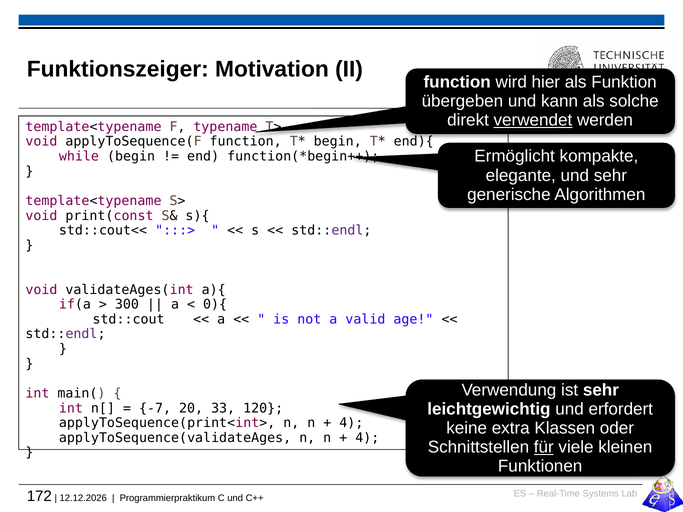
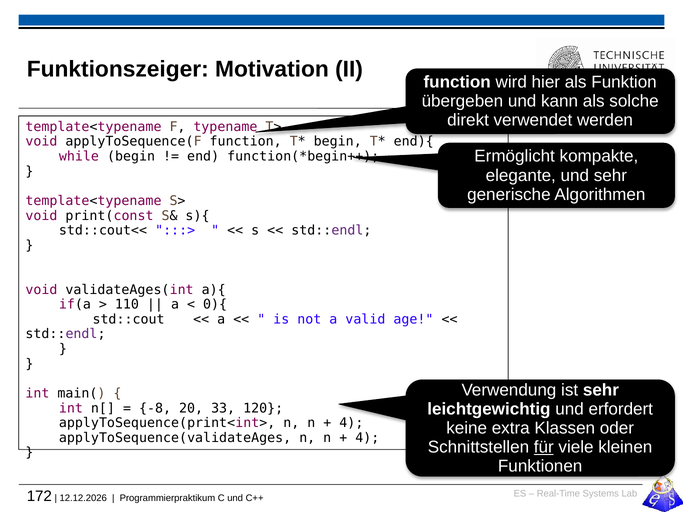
verwendet underline: present -> none (533, 120)
300: 300 -> 110 (127, 305)
-7: -7 -> -8 (155, 408)
